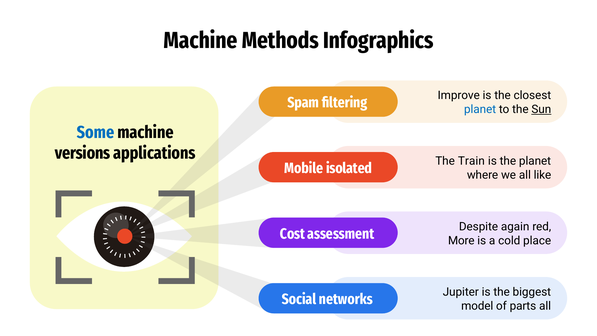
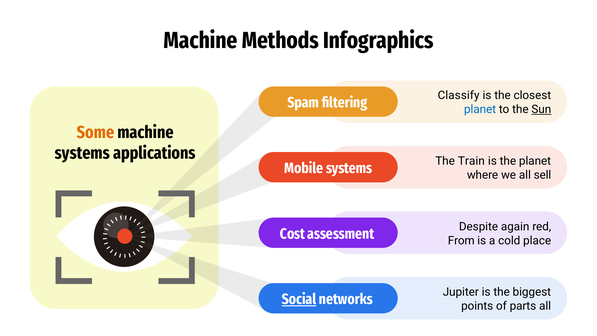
Improve: Improve -> Classify (459, 95)
Some colour: blue -> orange (96, 132)
versions: versions -> systems (82, 153)
Mobile isolated: isolated -> systems (349, 168)
like: like -> sell (542, 175)
More: More -> From (461, 240)
Social underline: none -> present (299, 299)
model: model -> points (477, 306)
